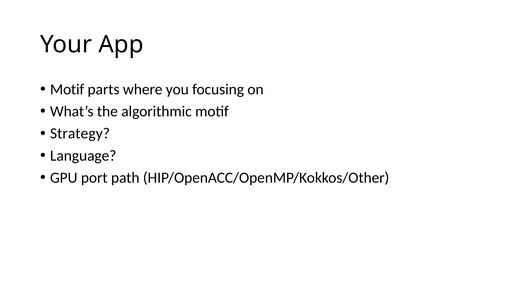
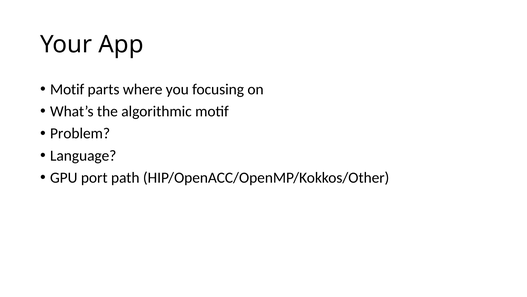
Strategy: Strategy -> Problem (80, 133)
